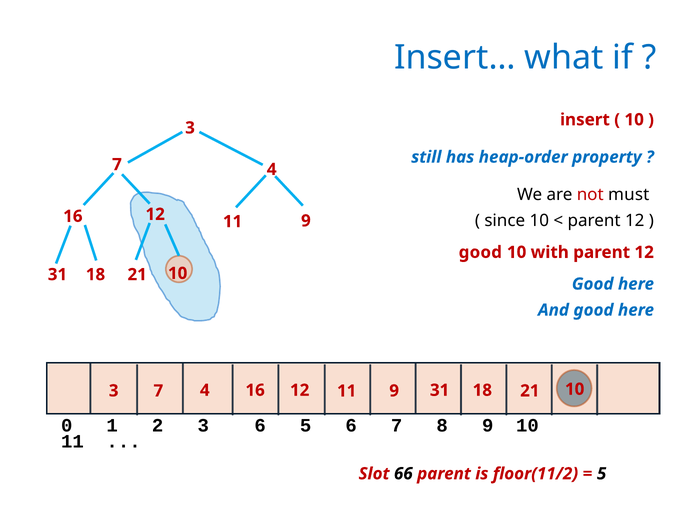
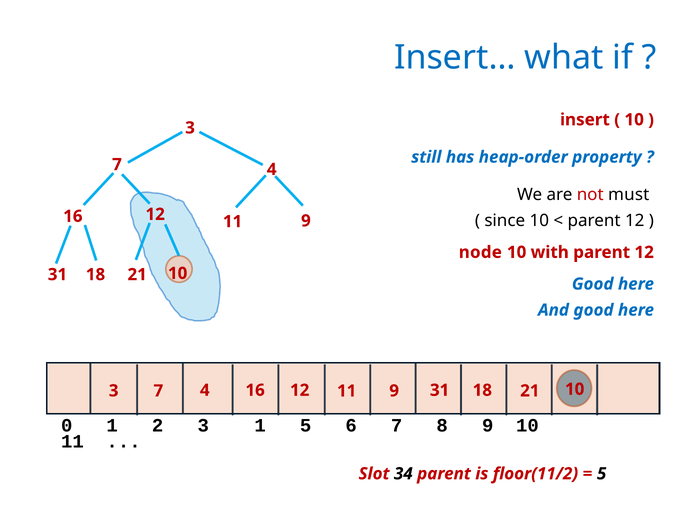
good: good -> node (480, 253)
3 6: 6 -> 1 (260, 426)
66: 66 -> 34 (403, 474)
